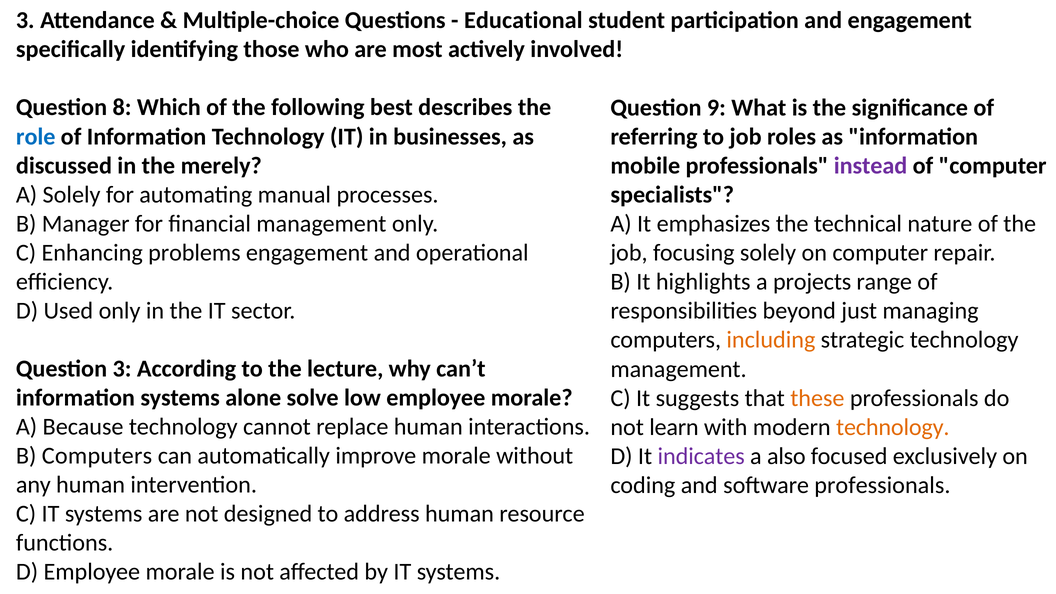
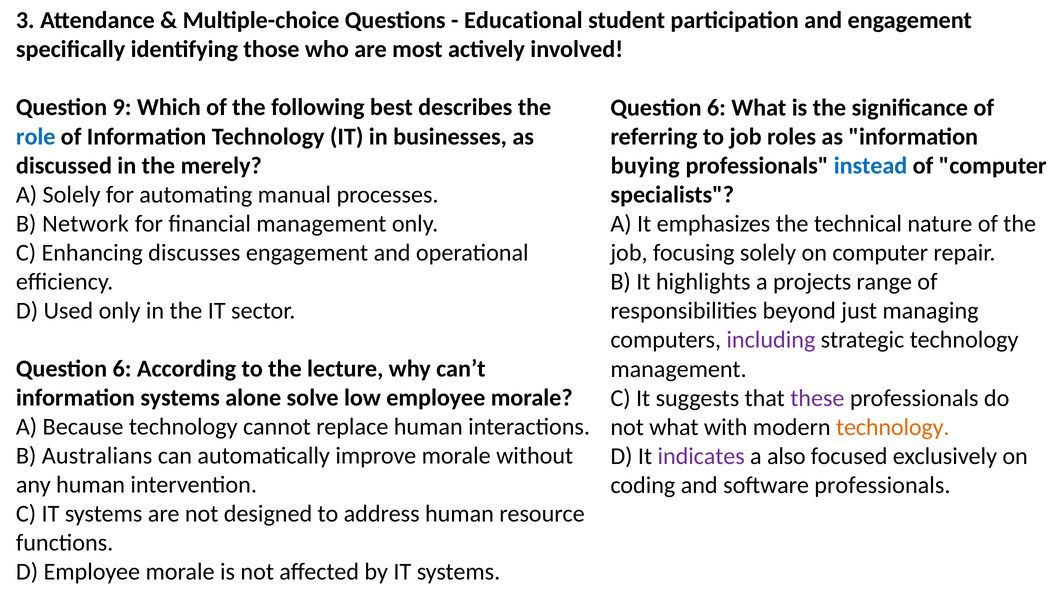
8: 8 -> 9 (122, 108)
9: 9 -> 6 (716, 108)
mobile: mobile -> buying (645, 166)
instead colour: purple -> blue (871, 166)
Manager: Manager -> Network (86, 224)
problems: problems -> discusses (194, 253)
including colour: orange -> purple (771, 340)
3: 3 -> 6 (122, 369)
these colour: orange -> purple (817, 398)
not learn: learn -> what (674, 427)
B Computers: Computers -> Australians (97, 456)
